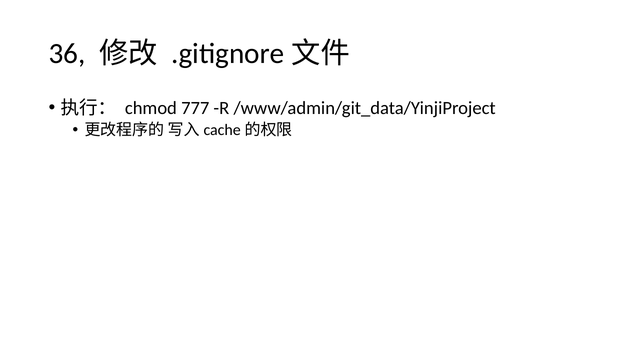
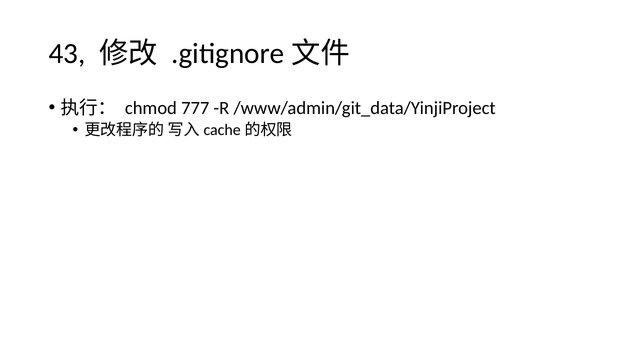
36: 36 -> 43 (67, 54)
